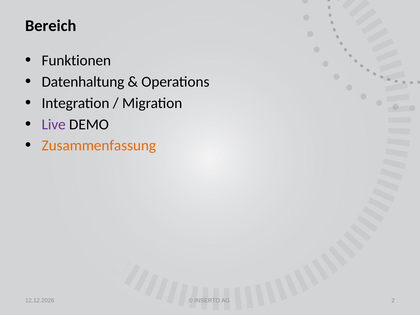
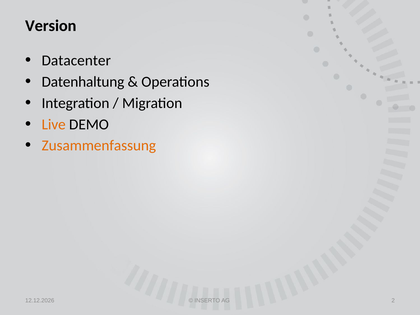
Bereich: Bereich -> Version (51, 26)
Funktionen: Funktionen -> Datacenter (76, 61)
Live colour: purple -> orange (54, 124)
